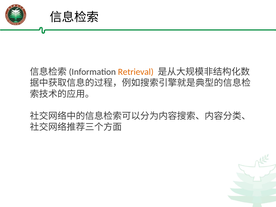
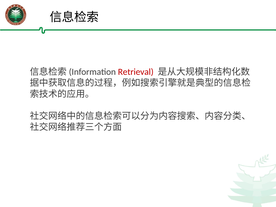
Retrieval colour: orange -> red (136, 72)
